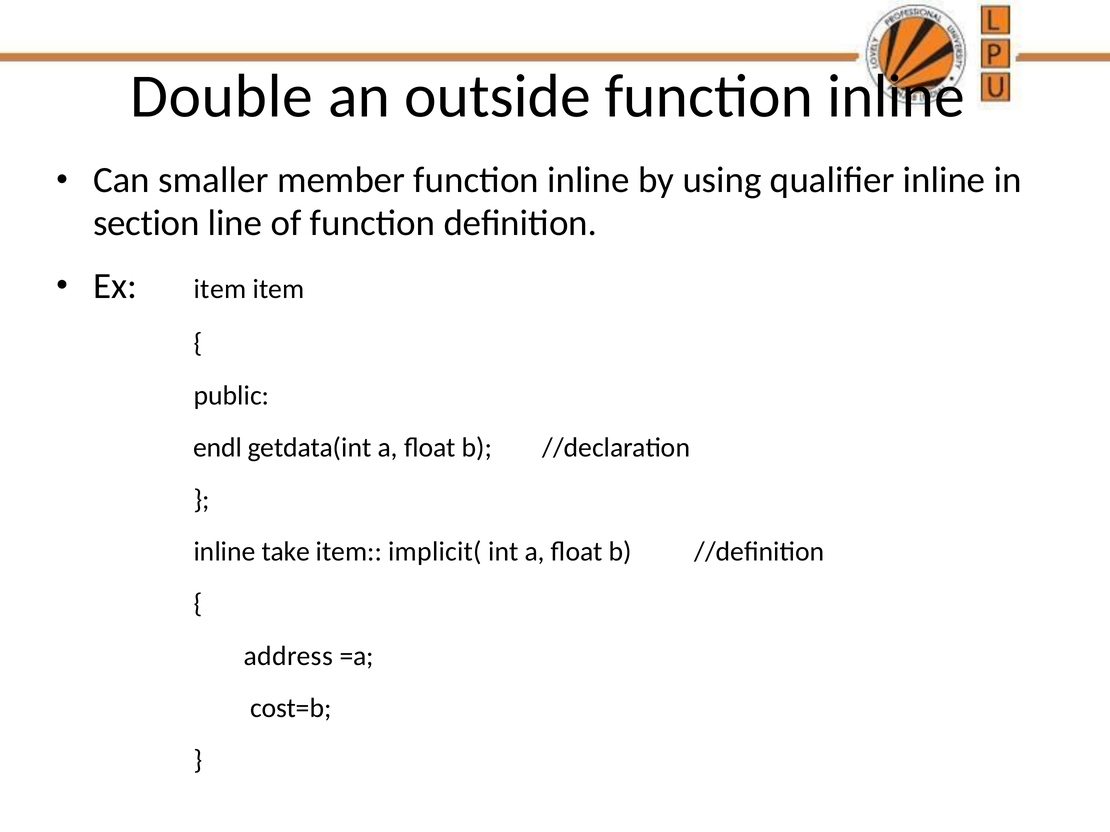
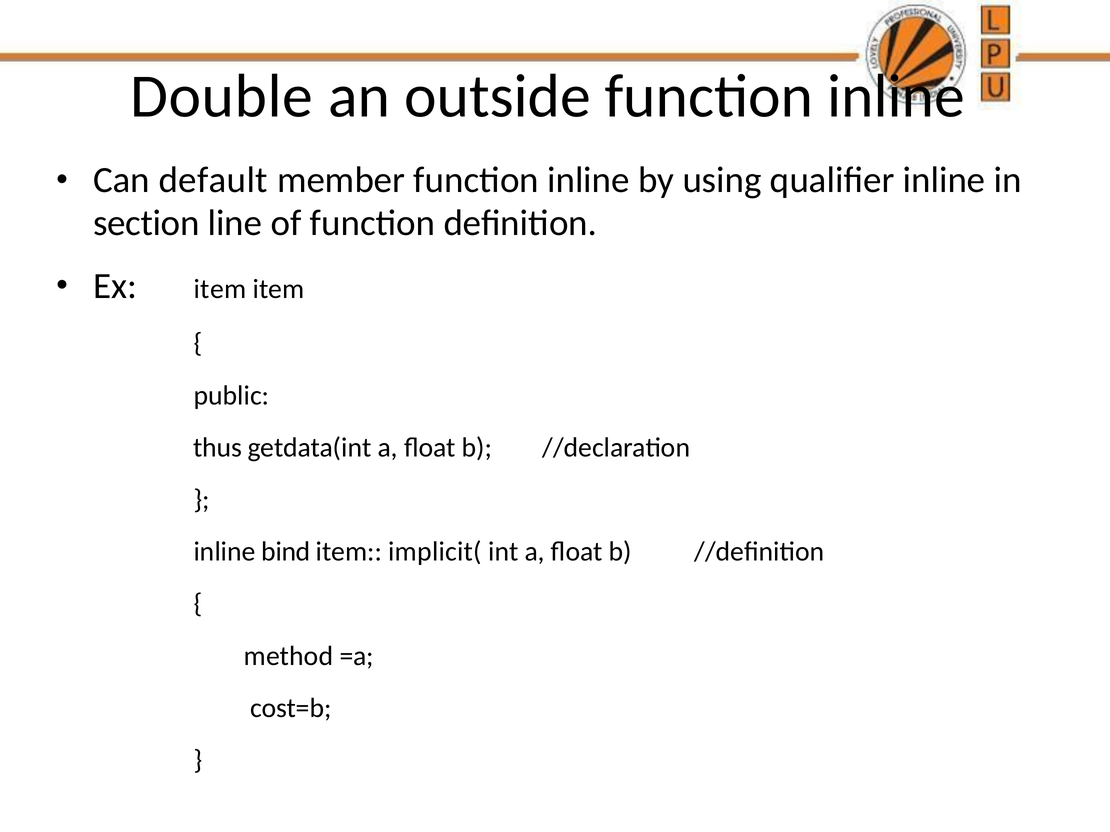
smaller: smaller -> default (213, 180)
endl: endl -> thus (218, 448)
take: take -> bind (286, 552)
address: address -> method (289, 656)
